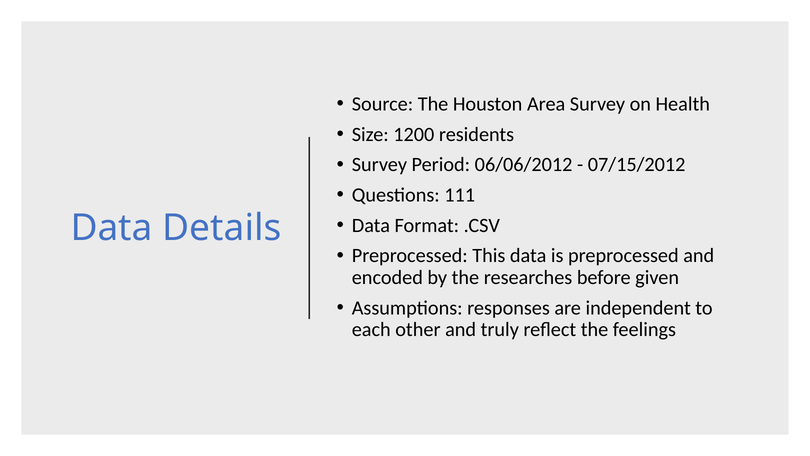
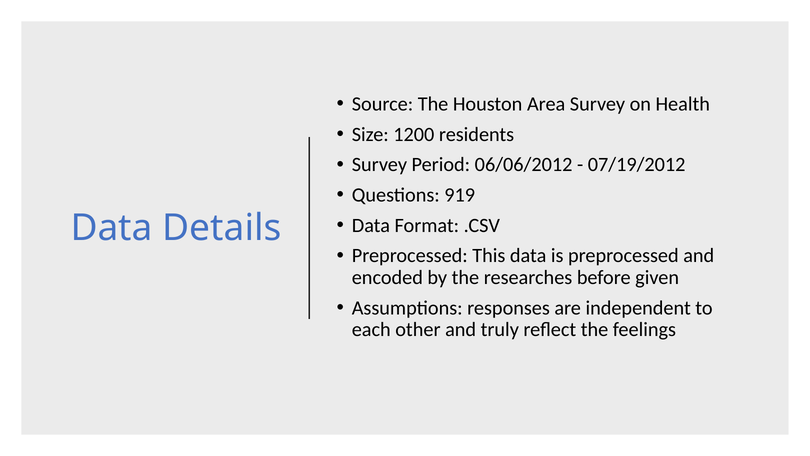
07/15/2012: 07/15/2012 -> 07/19/2012 (637, 165)
111: 111 -> 919 (460, 195)
